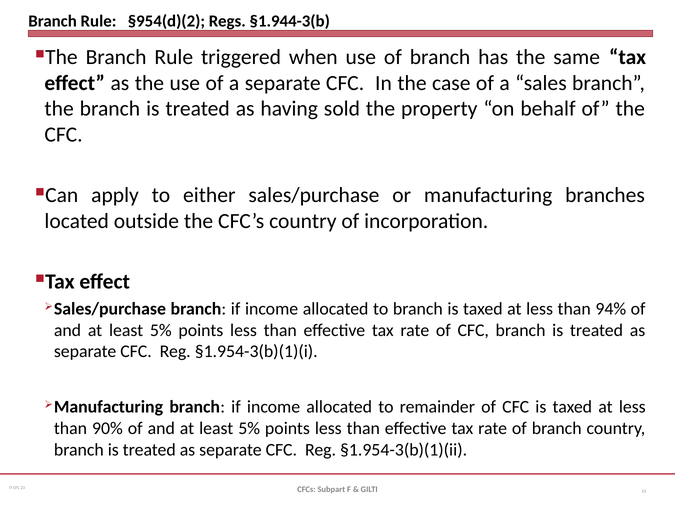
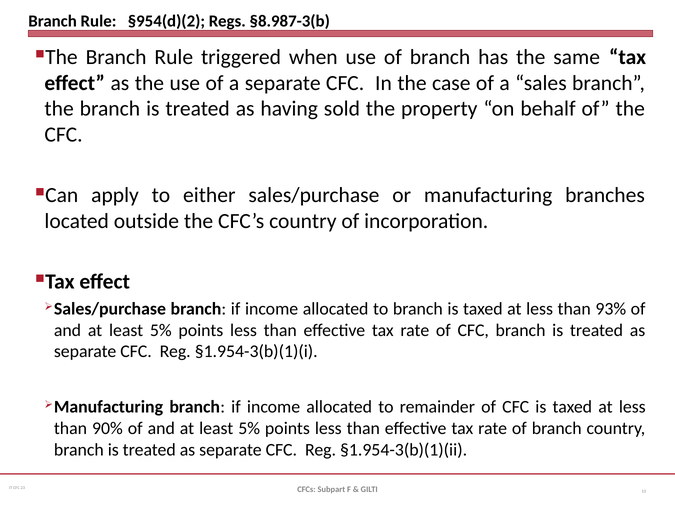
§1.944-3(b: §1.944-3(b -> §8.987-3(b (290, 21)
94%: 94% -> 93% (611, 309)
